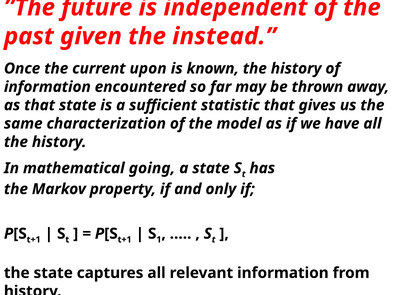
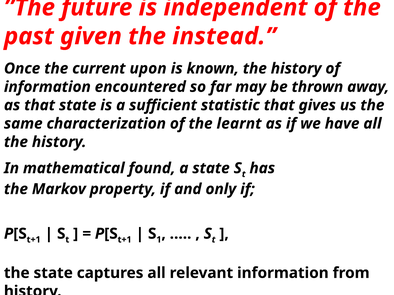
model: model -> learnt (239, 124)
going: going -> found (152, 168)
